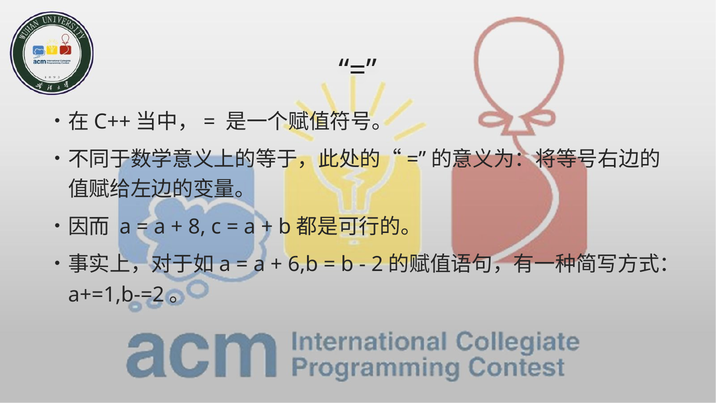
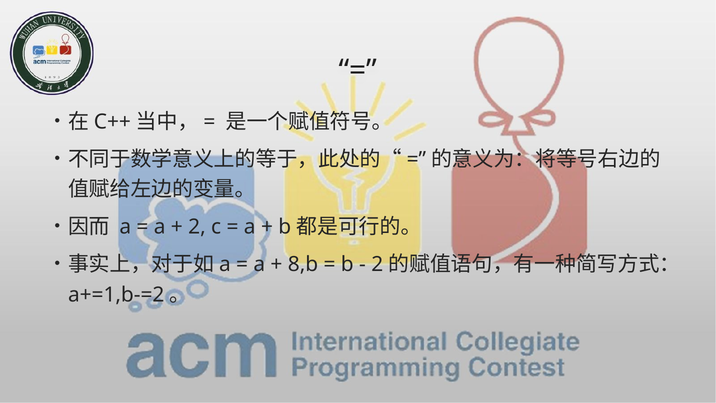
8: 8 -> 2 (197, 227)
6,b: 6,b -> 8,b (303, 264)
